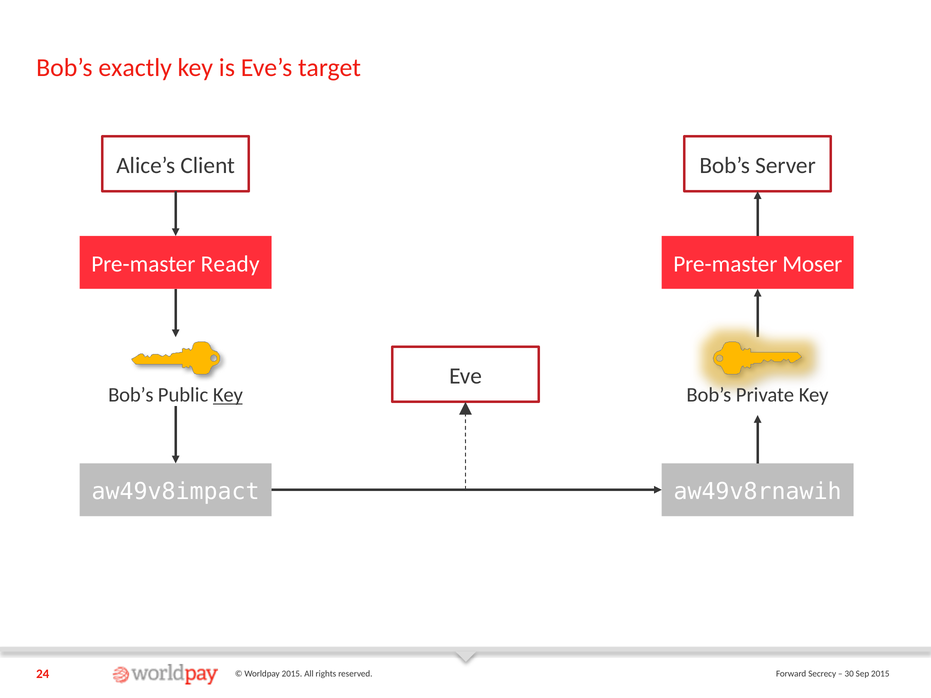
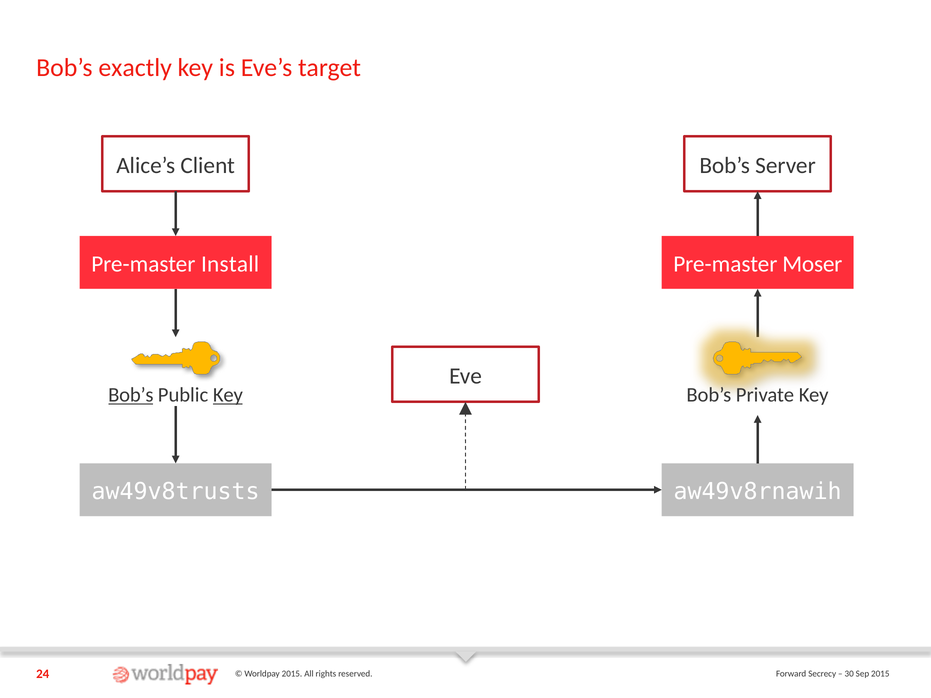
Ready: Ready -> Install (230, 264)
Bob’s underline: none -> present (131, 395)
aw49v8impact: aw49v8impact -> aw49v8trusts (176, 492)
